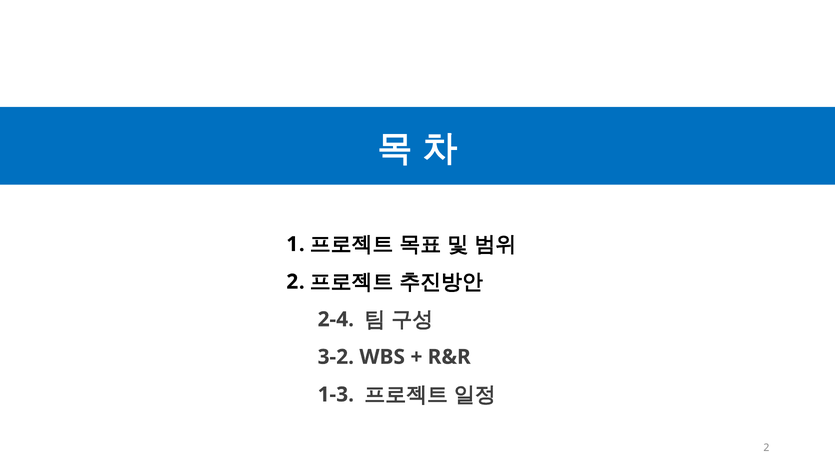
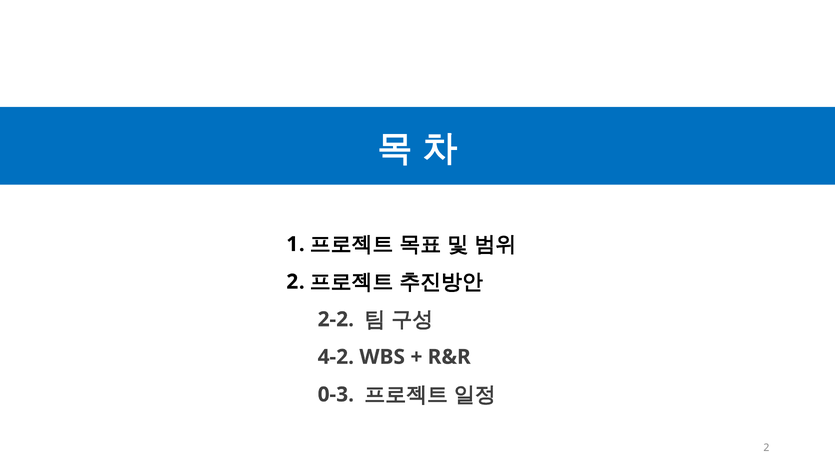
2-4: 2-4 -> 2-2 (336, 319)
3-2: 3-2 -> 4-2 (336, 357)
1-3: 1-3 -> 0-3 (336, 394)
